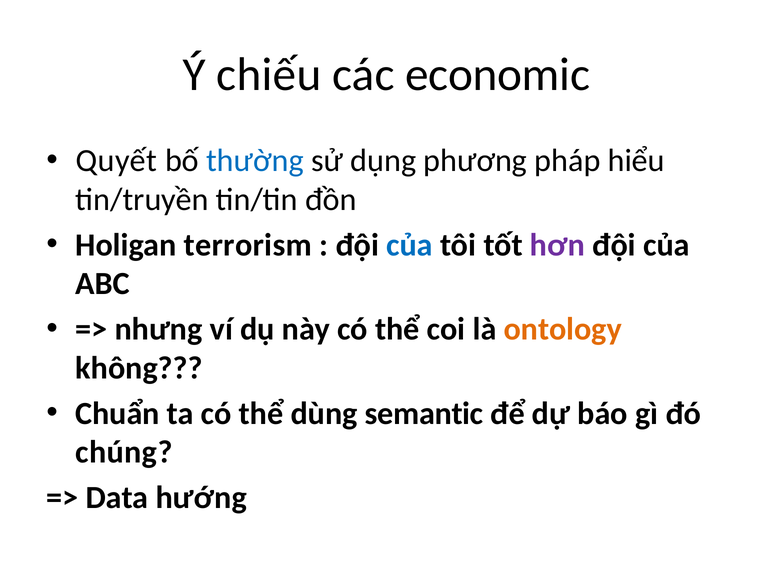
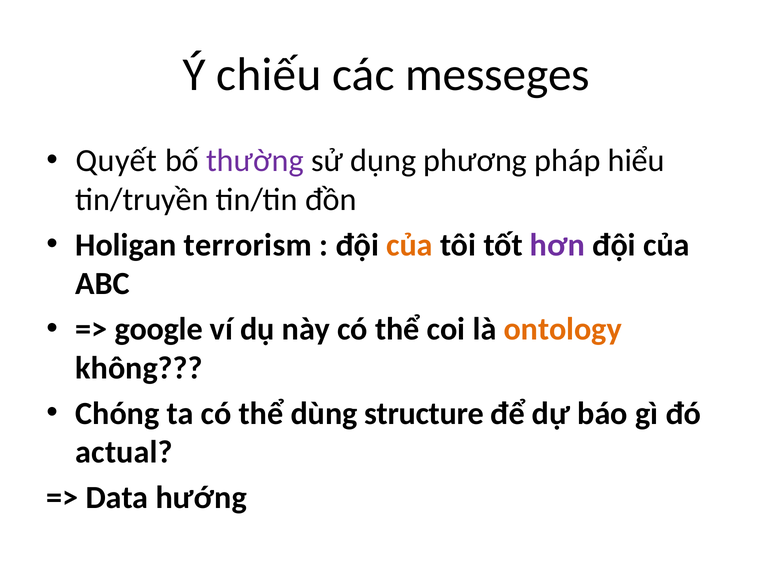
economic: economic -> messeges (498, 75)
thường colour: blue -> purple (255, 161)
của colour: blue -> orange (410, 245)
nhưng: nhưng -> google (159, 329)
Chuẩn: Chuẩn -> Chóng (117, 413)
semantic: semantic -> structure (424, 413)
chúng: chúng -> actual (124, 452)
